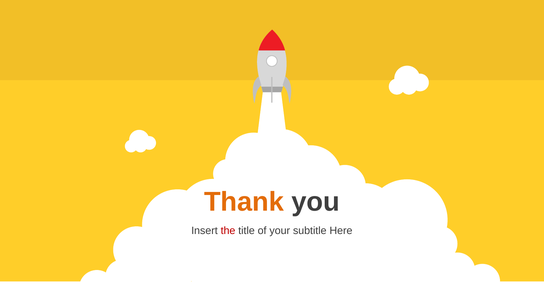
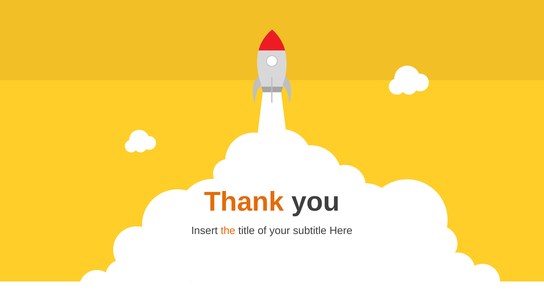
the colour: red -> orange (228, 231)
